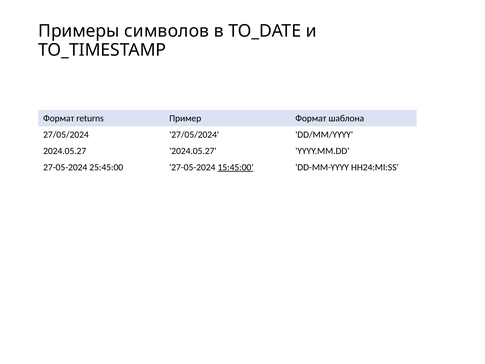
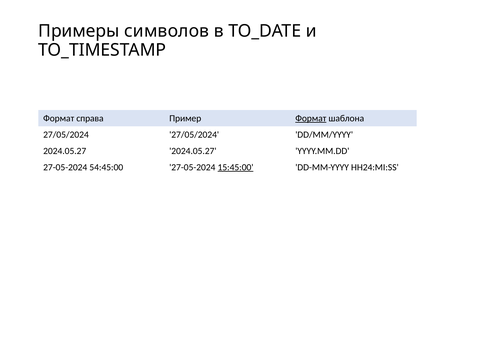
returns: returns -> справа (90, 118)
Формат underline: none -> present (311, 118)
25:45:00: 25:45:00 -> 54:45:00 (106, 167)
